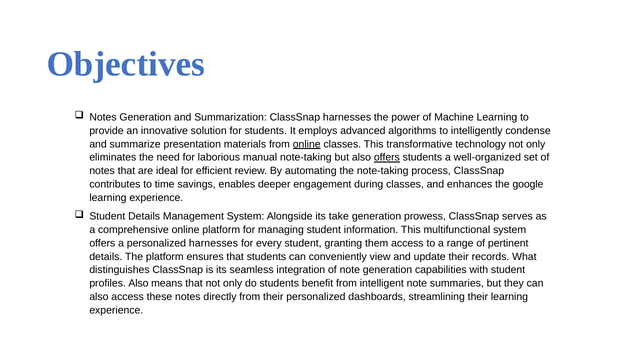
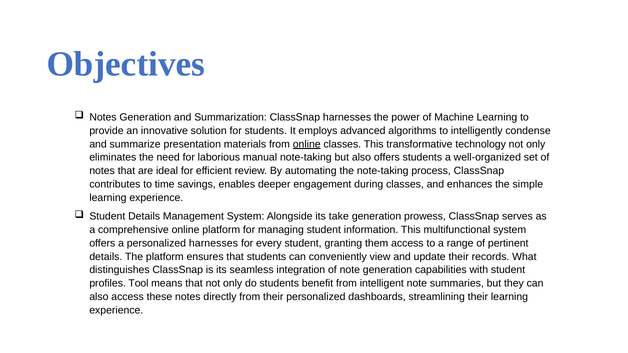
offers underline: present -> none (387, 158)
google: google -> simple (528, 184)
profiles Also: Also -> Tool (139, 284)
